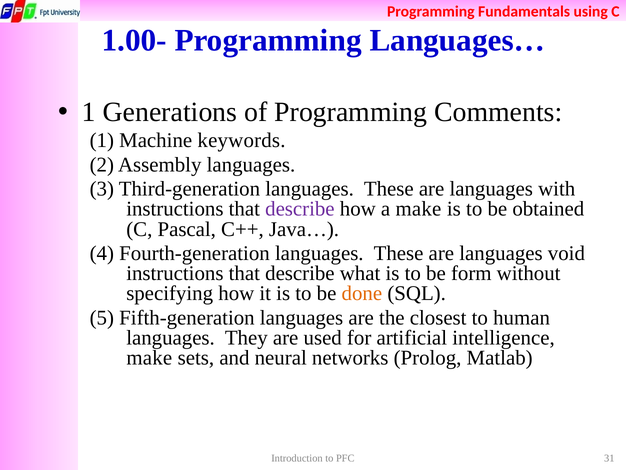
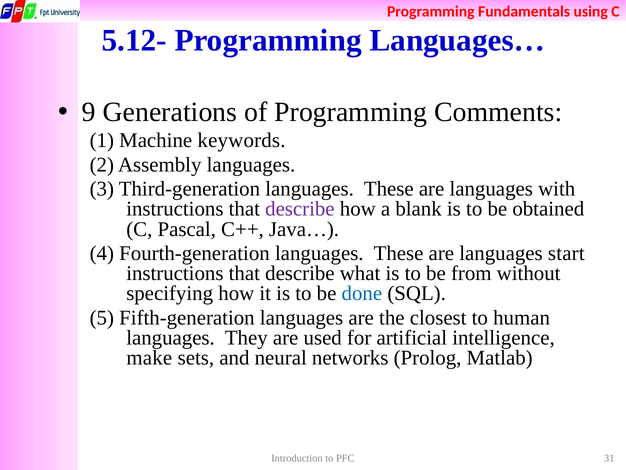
1.00-: 1.00- -> 5.12- (134, 40)
1: 1 -> 9 (89, 112)
a make: make -> blank (419, 209)
void: void -> start (566, 253)
form: form -> from (471, 273)
done colour: orange -> blue (362, 293)
